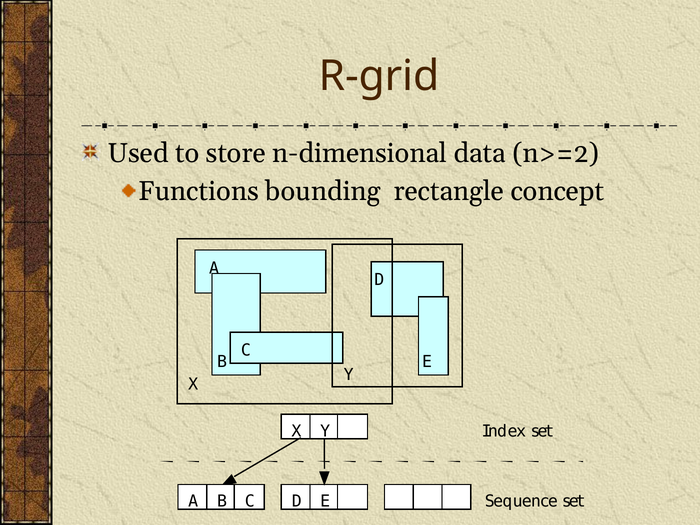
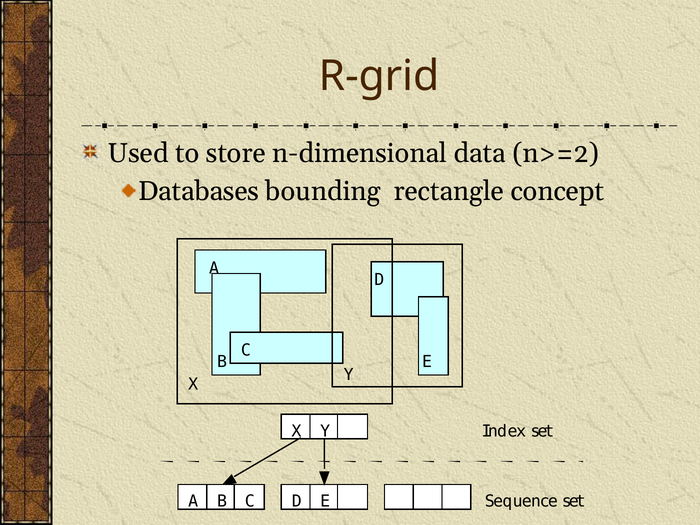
Functions: Functions -> Databases (199, 191)
